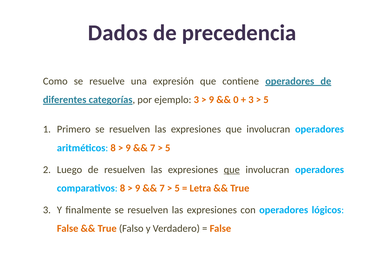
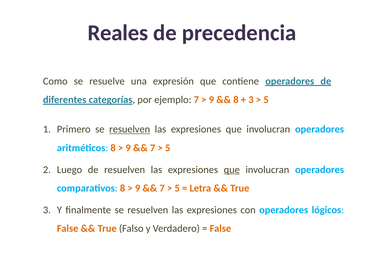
Dados: Dados -> Reales (118, 33)
ejemplo 3: 3 -> 7 (196, 100)
0: 0 -> 8 (236, 100)
resuelven underline: none -> present (130, 129)
